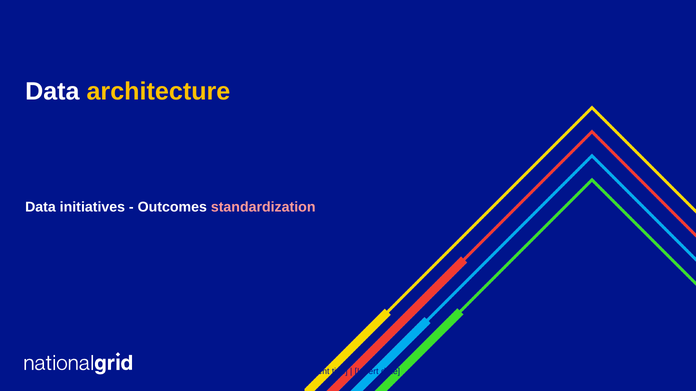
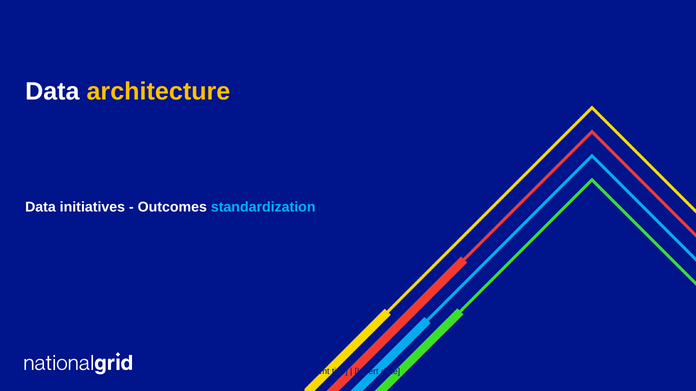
standardization colour: pink -> light blue (263, 207)
